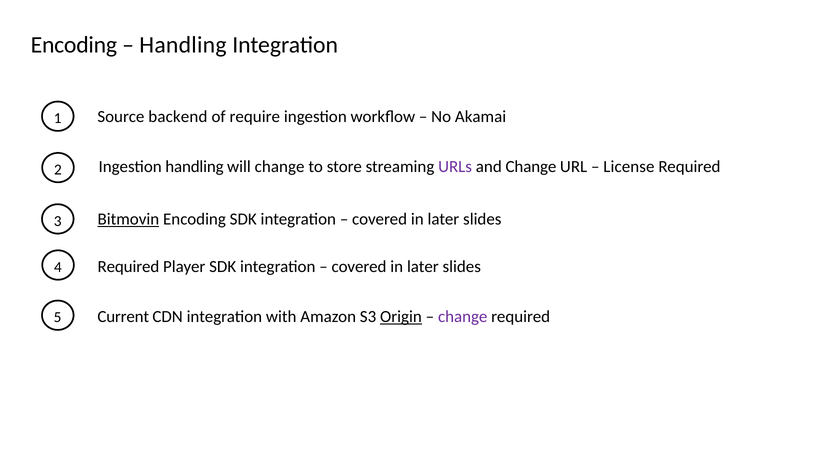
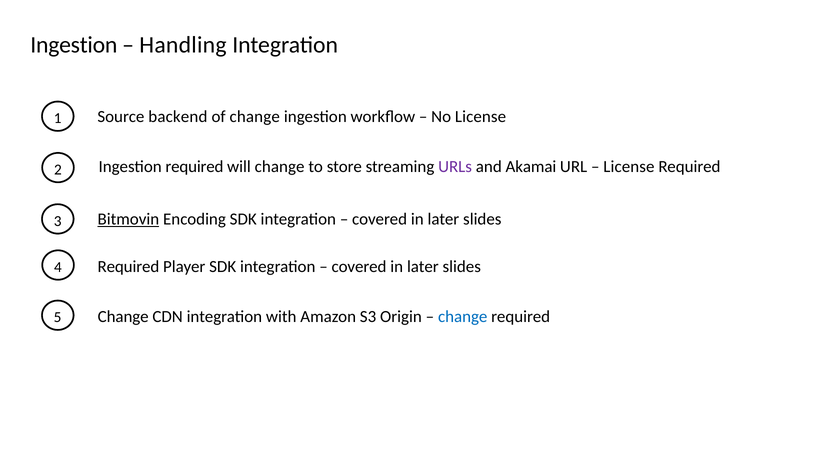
Encoding: Encoding -> Ingestion (74, 45)
of require: require -> change (255, 117)
No Akamai: Akamai -> License (481, 117)
Ingestion handling: handling -> required (194, 167)
and Change: Change -> Akamai (531, 167)
Current: Current -> Change (123, 317)
Origin underline: present -> none (401, 317)
change colour: purple -> blue (463, 317)
